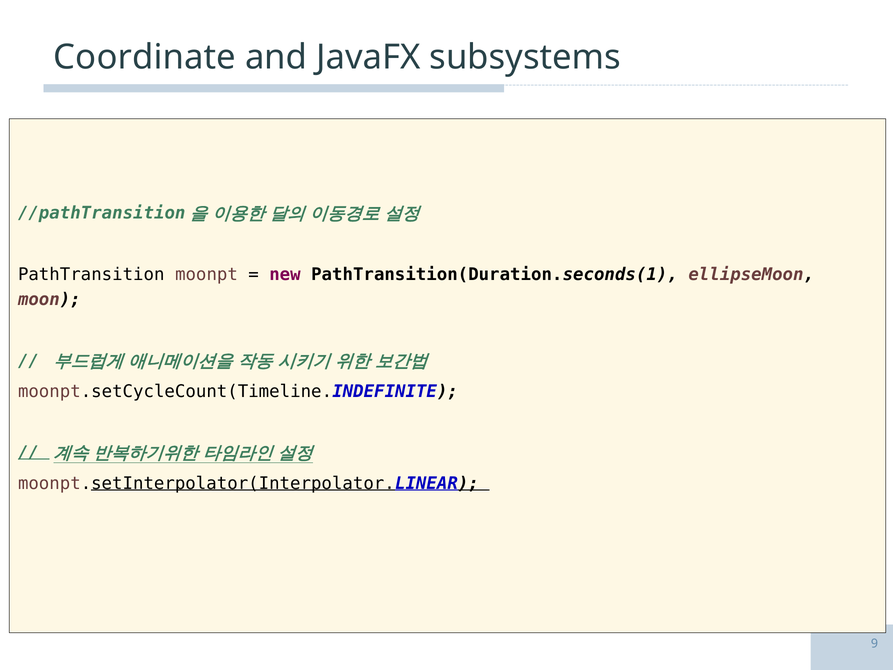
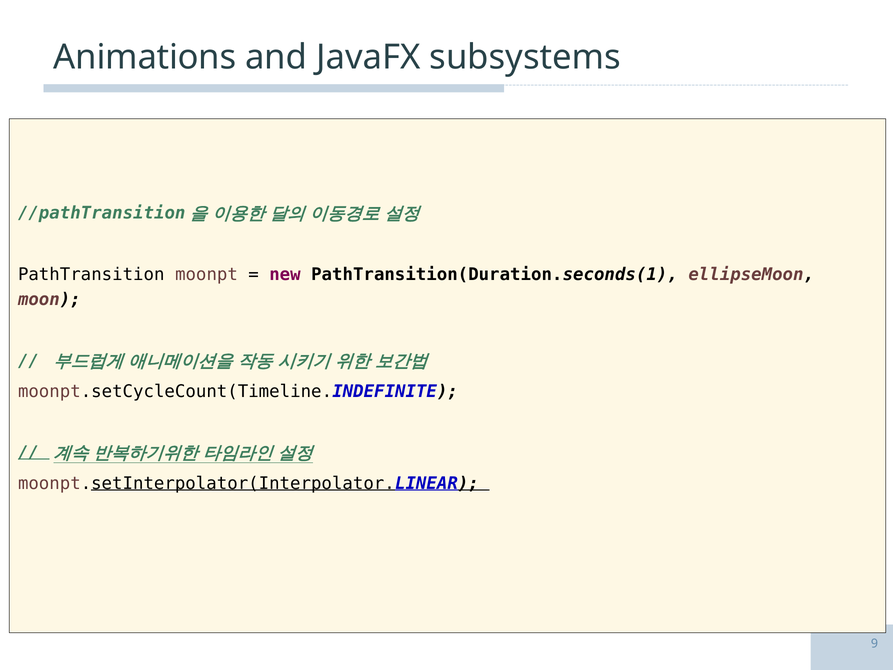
Coordinate: Coordinate -> Animations (145, 57)
